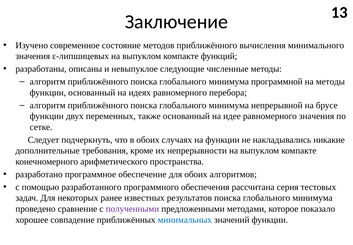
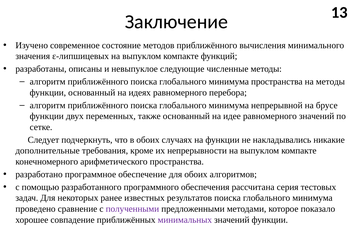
минимума программной: программной -> пространства (277, 81)
равномерного значения: значения -> значений (317, 116)
минимальных colour: blue -> purple (185, 219)
